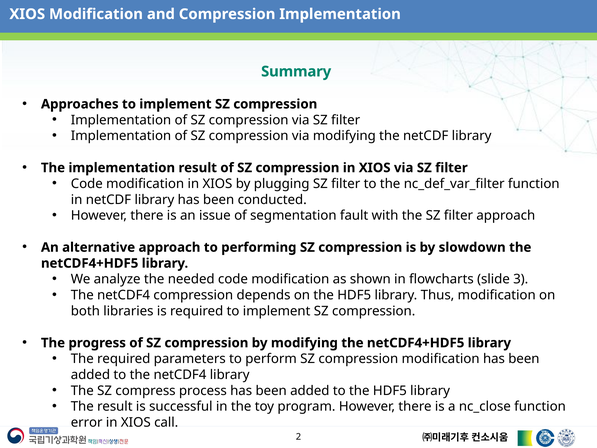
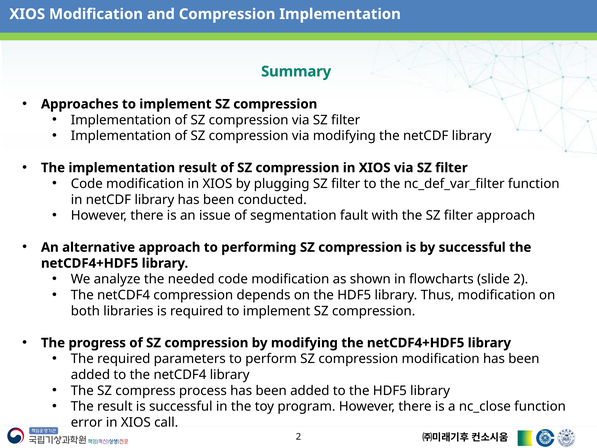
by slowdown: slowdown -> successful (472, 247)
slide 3: 3 -> 2 (521, 279)
